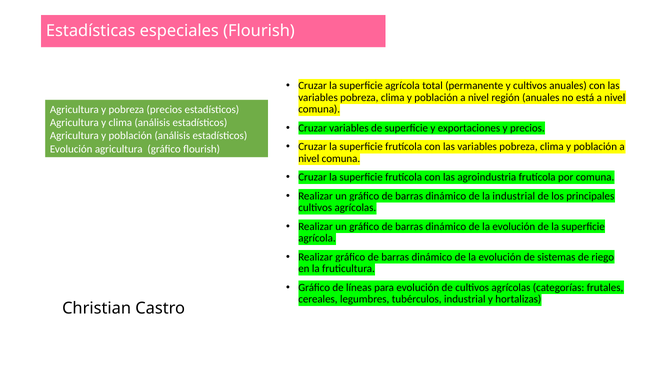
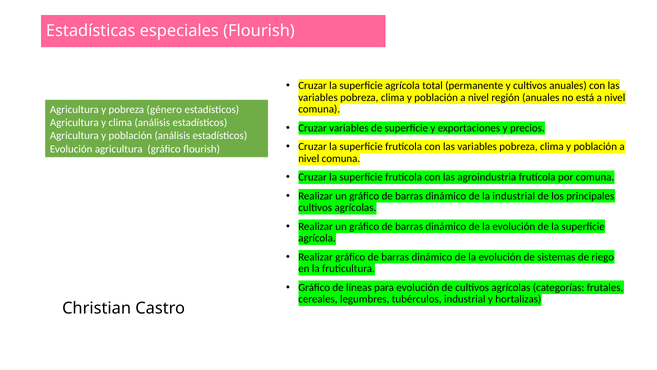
pobreza precios: precios -> género (164, 109)
